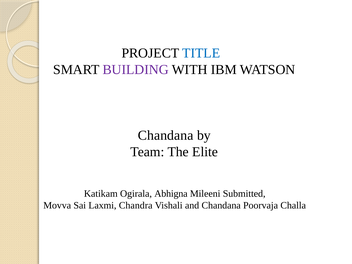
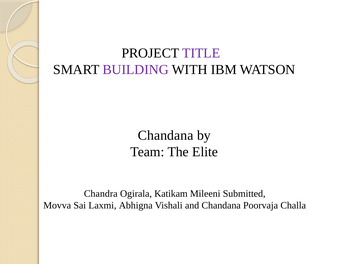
TITLE colour: blue -> purple (201, 53)
Katikam: Katikam -> Chandra (101, 194)
Abhigna: Abhigna -> Katikam (171, 194)
Chandra: Chandra -> Abhigna (136, 205)
